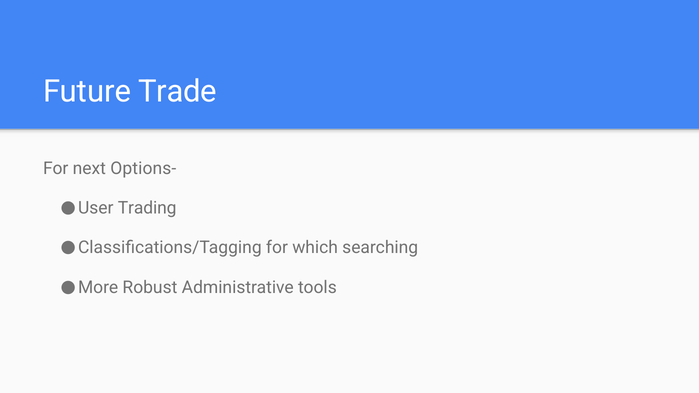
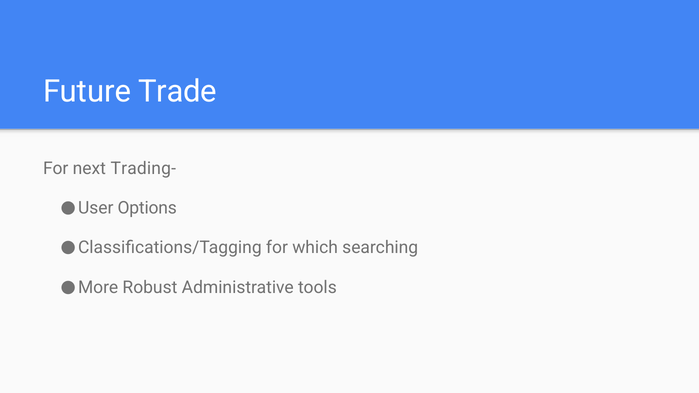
Options-: Options- -> Trading- (143, 169)
Trading: Trading -> Options (147, 208)
